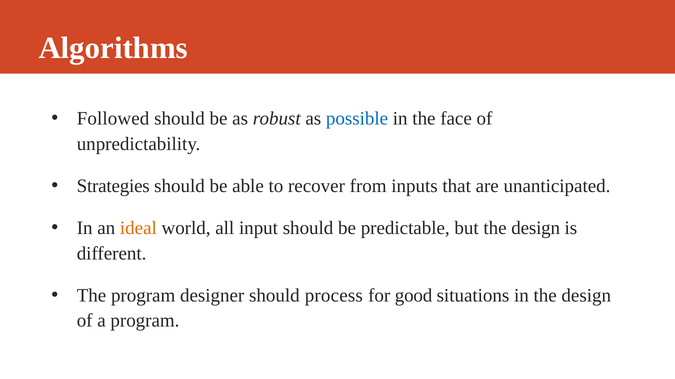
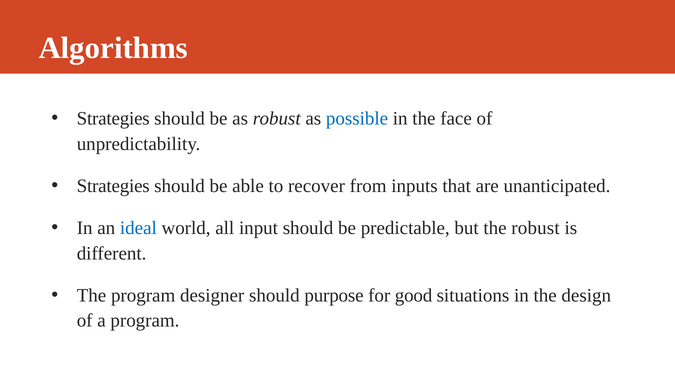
Followed: Followed -> Strategies (113, 119)
ideal colour: orange -> blue (138, 228)
but the design: design -> robust (536, 228)
process: process -> purpose (334, 296)
